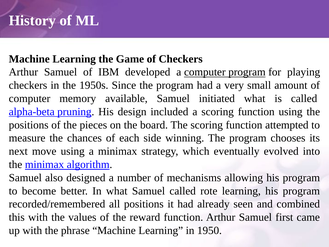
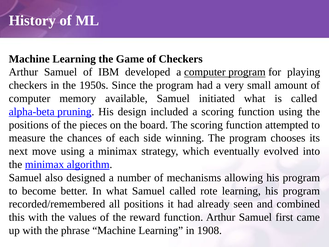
1950: 1950 -> 1908 (209, 230)
